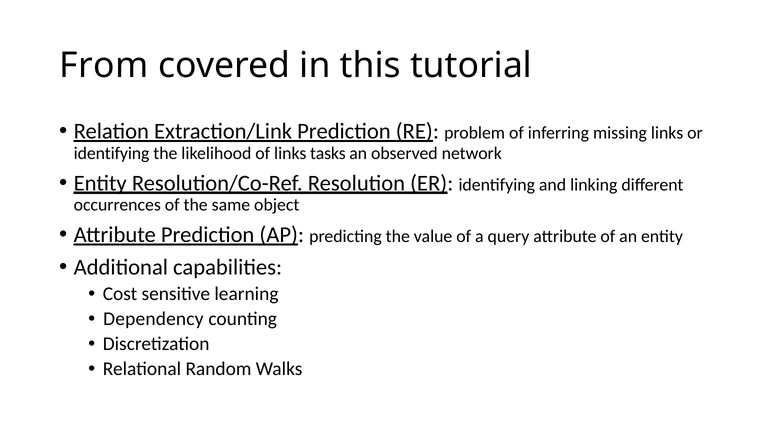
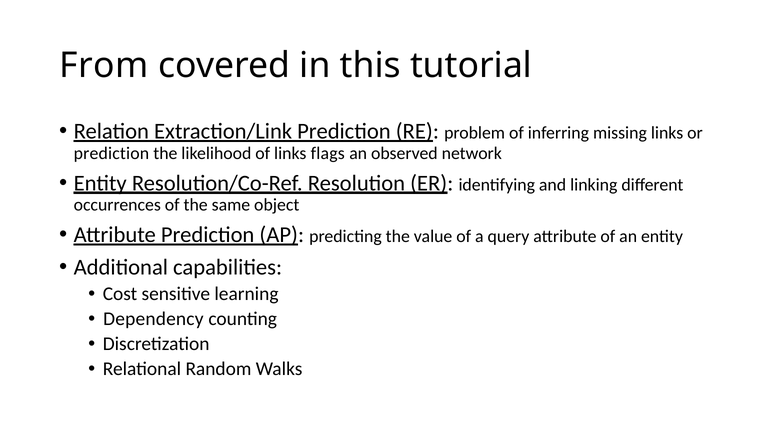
identifying: identifying -> prediction (111, 153)
tasks: tasks -> flags (328, 153)
